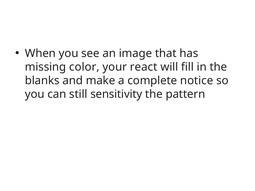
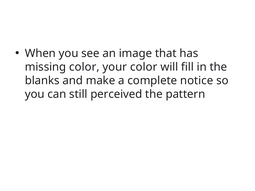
your react: react -> color (144, 67)
sensitivity: sensitivity -> perceived (116, 94)
